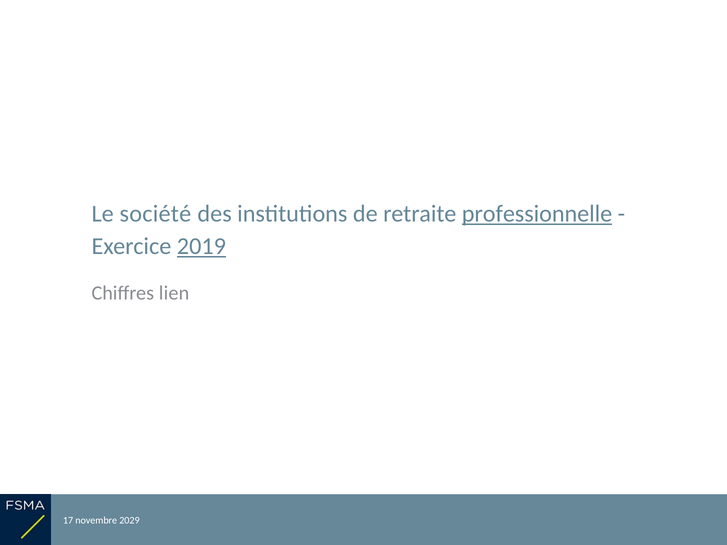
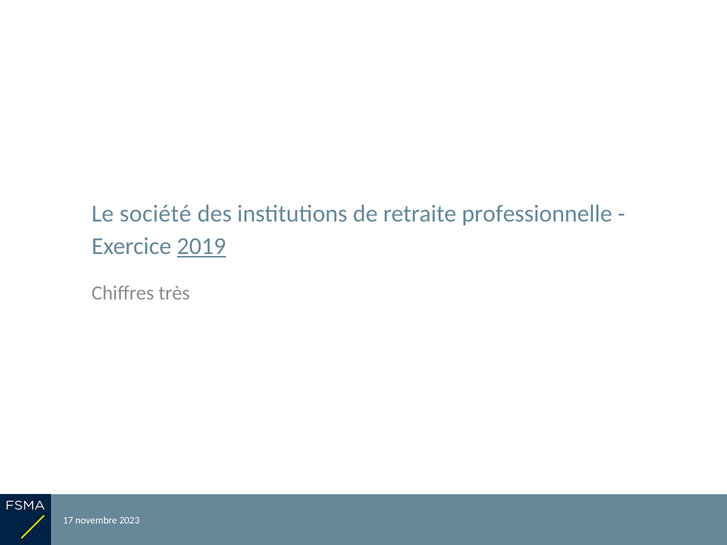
professionnelle underline: present -> none (537, 214)
lien: lien -> très (174, 293)
2029: 2029 -> 2023 (129, 521)
